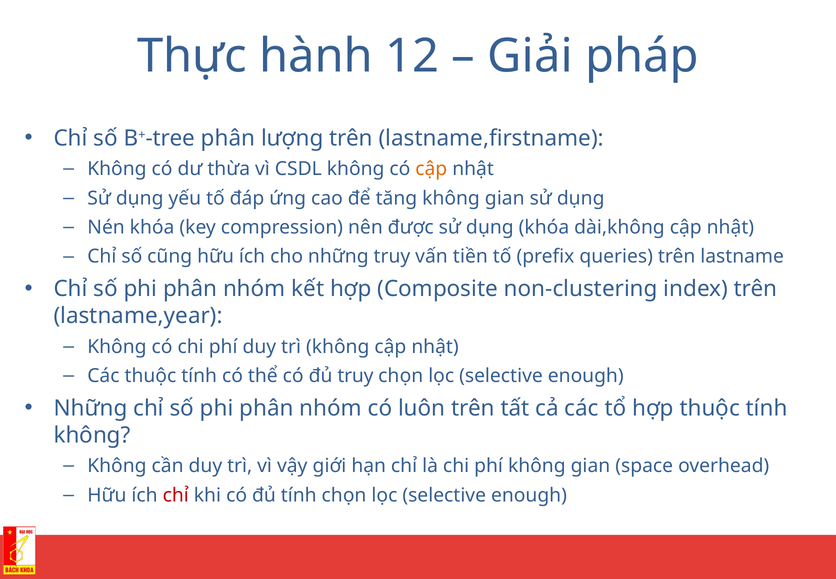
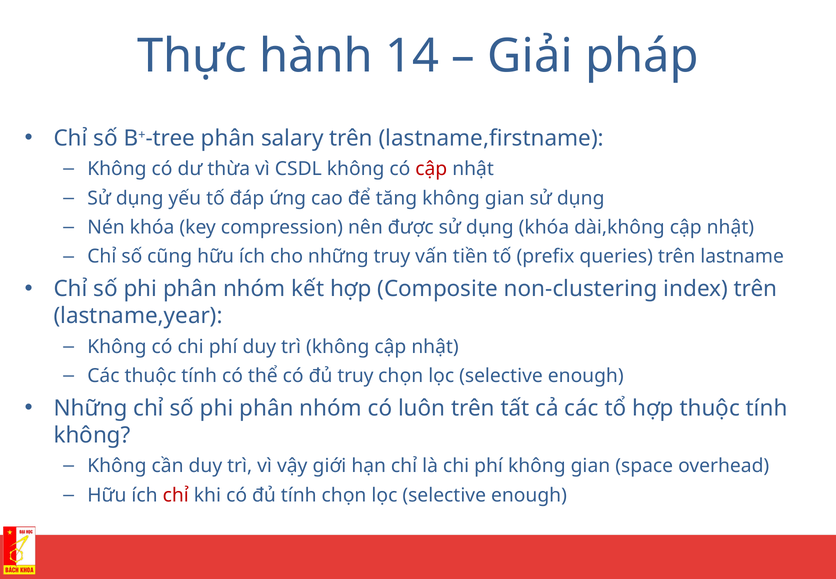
12: 12 -> 14 (412, 56)
lượng: lượng -> salary (292, 138)
cập colour: orange -> red (431, 169)
